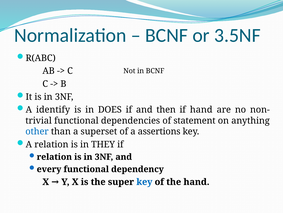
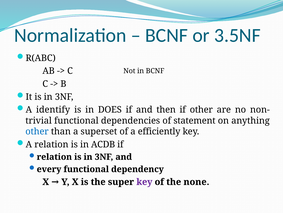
if hand: hand -> other (201, 109)
assertions: assertions -> efficiently (159, 131)
THEY: THEY -> ACDB (103, 144)
key colour: blue -> purple (144, 181)
the hand: hand -> none (196, 181)
